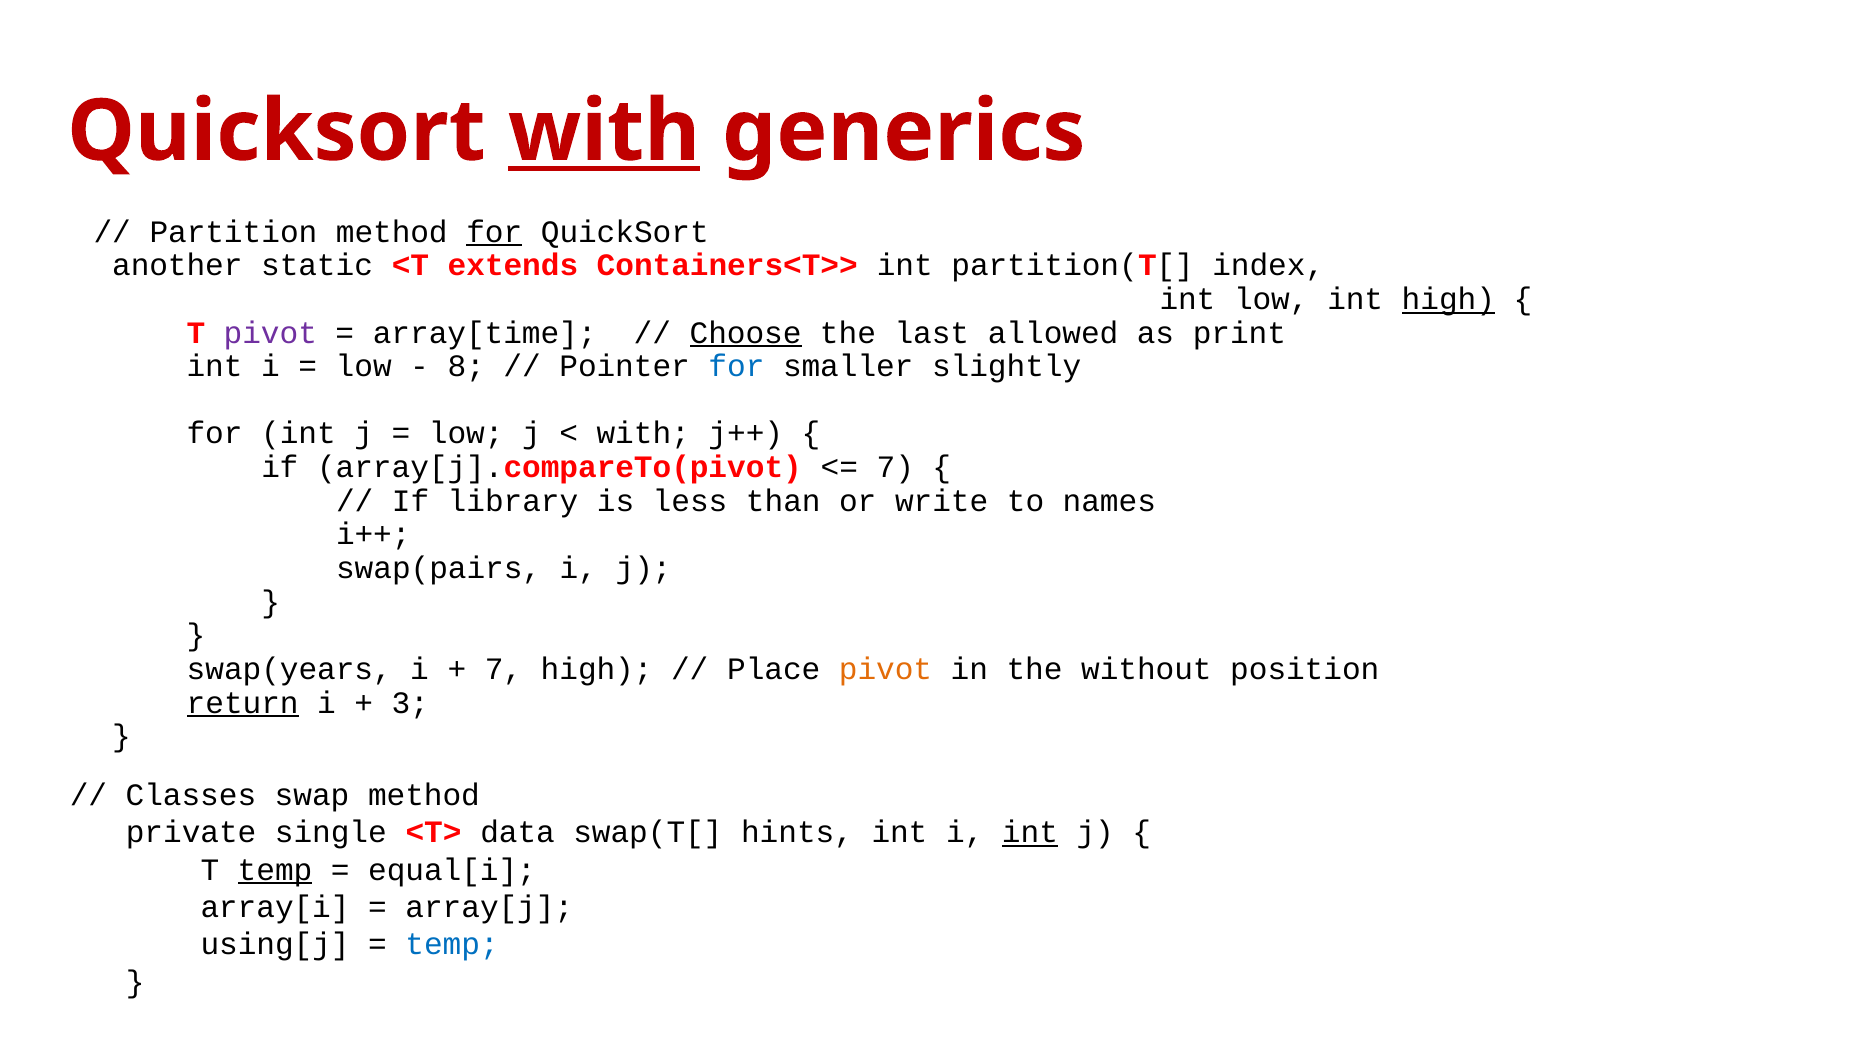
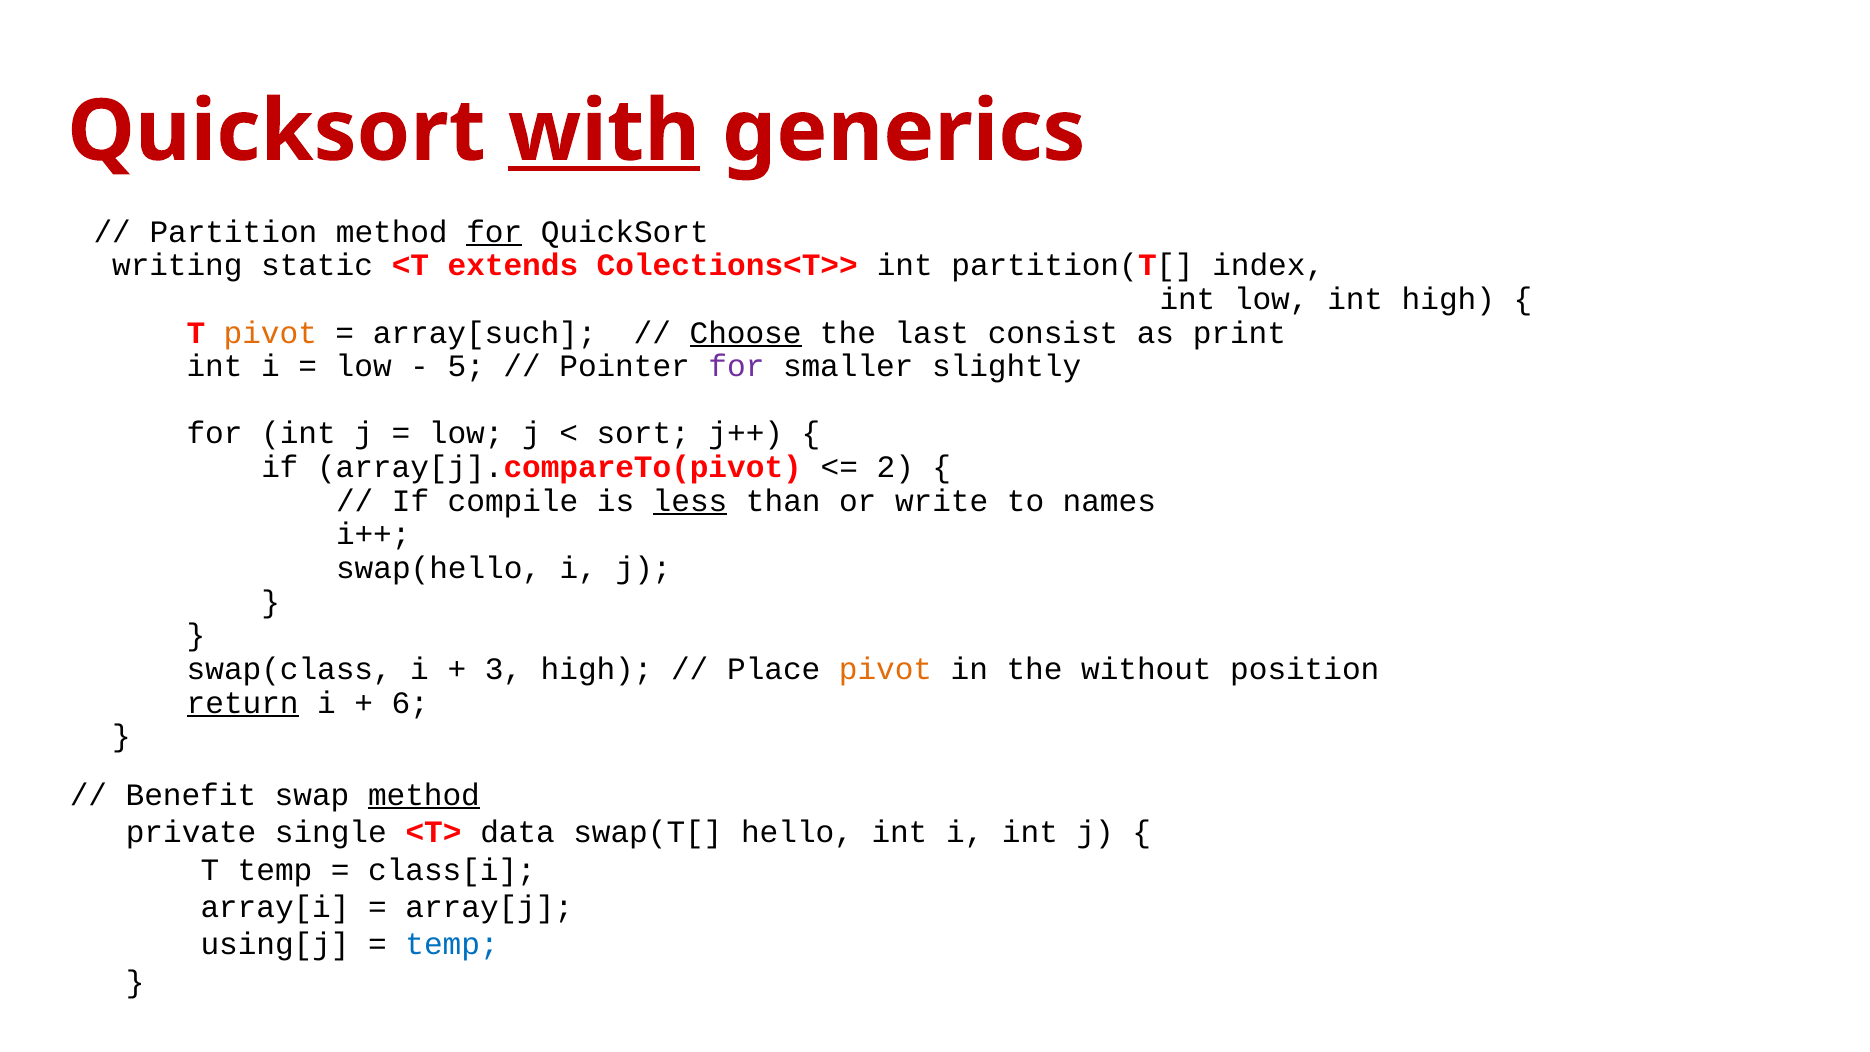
another: another -> writing (177, 266)
Containers<T>>: Containers<T>> -> Colections<T>> (727, 266)
high underline: present -> none (1448, 299)
pivot colour: purple -> orange (270, 333)
array[time: array[time -> array[such (485, 333)
allowed: allowed -> consist (1053, 333)
8: 8 -> 5 (466, 366)
for colour: blue -> purple (736, 366)
with: with -> sort (643, 434)
7: 7 -> 2 (895, 467)
library: library -> compile (513, 501)
less underline: none -> present (690, 501)
swap(pairs: swap(pairs -> swap(hello (439, 568)
swap(years: swap(years -> swap(class (289, 669)
7: 7 -> 3 (504, 669)
3: 3 -> 6 (410, 703)
Classes: Classes -> Benefit (191, 795)
method underline: none -> present (424, 795)
hints: hints -> hello (797, 832)
int underline: present -> none (1030, 832)
temp underline: present -> none (275, 870)
equal[i: equal[i -> class[i (452, 870)
